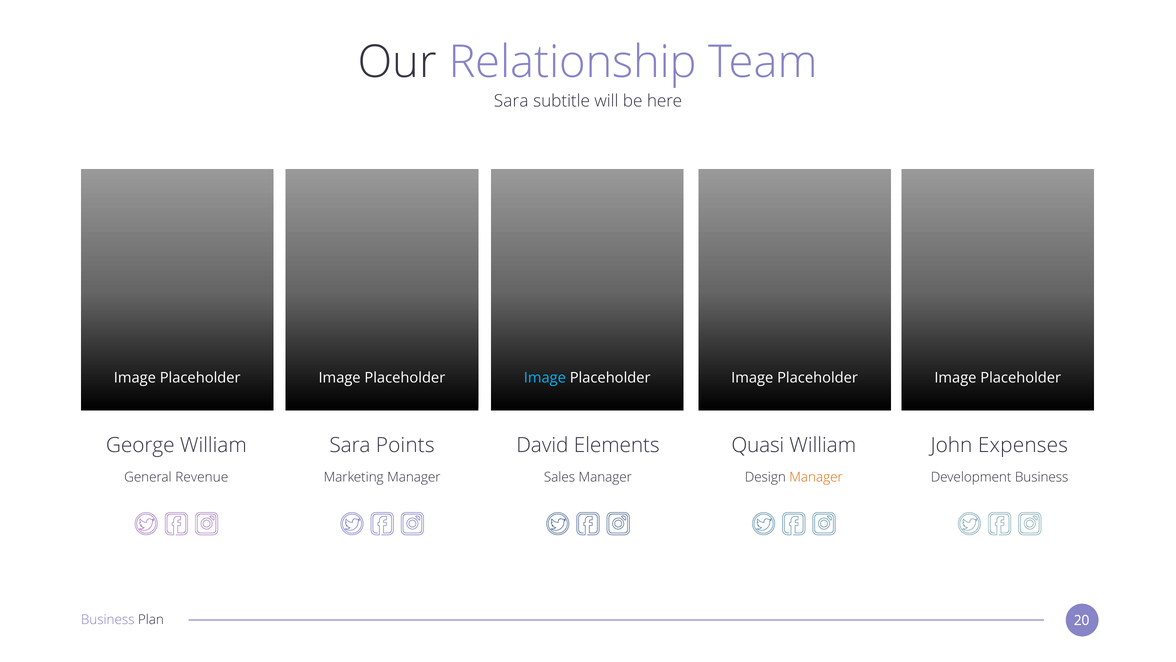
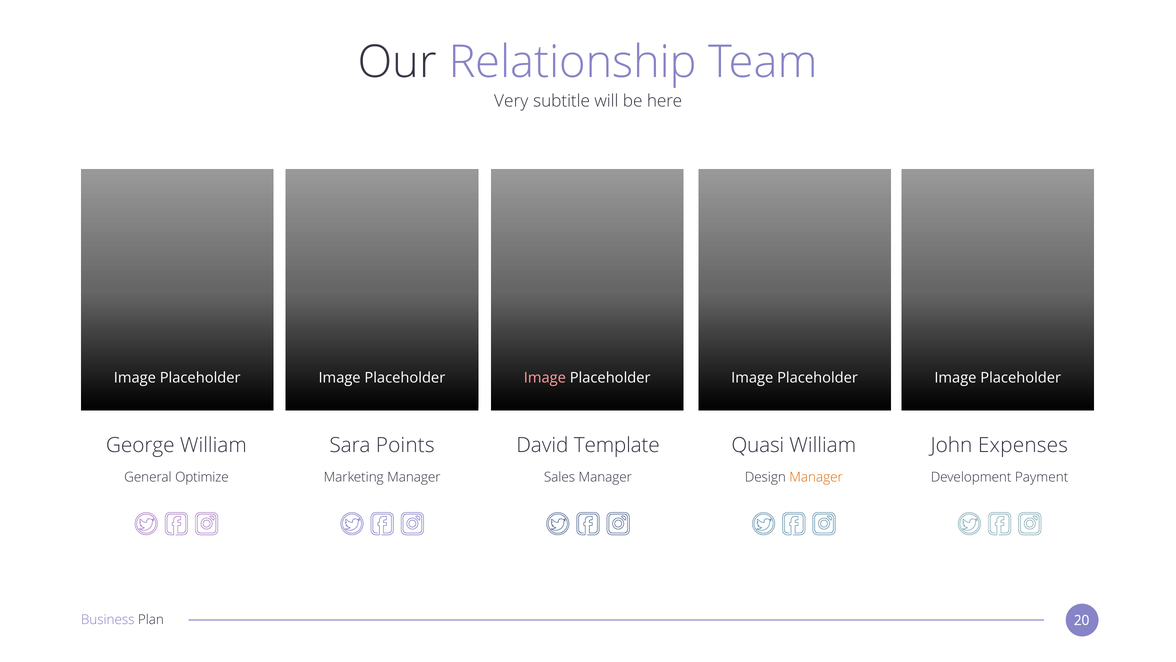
Sara: Sara -> Very (511, 101)
Image colour: light blue -> pink (545, 378)
Elements: Elements -> Template (617, 445)
Revenue: Revenue -> Optimize (202, 477)
Development Business: Business -> Payment (1042, 477)
